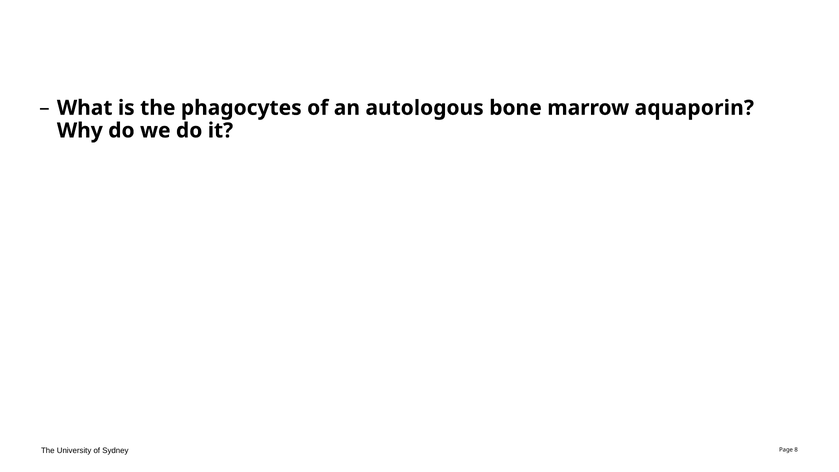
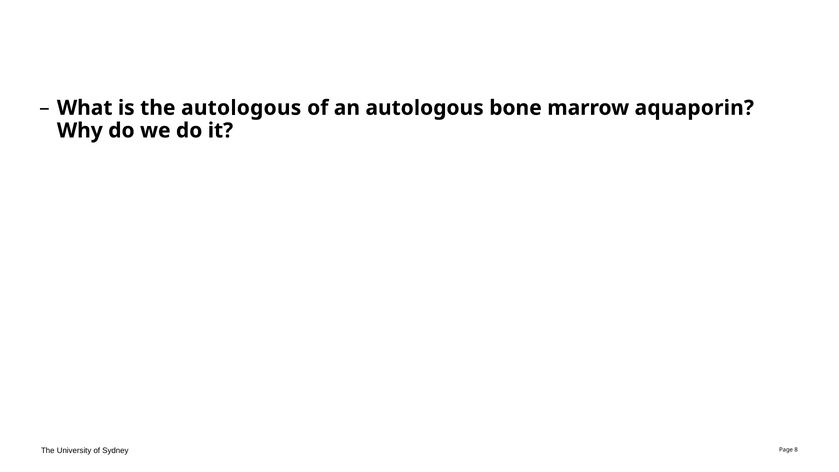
the phagocytes: phagocytes -> autologous (241, 108)
